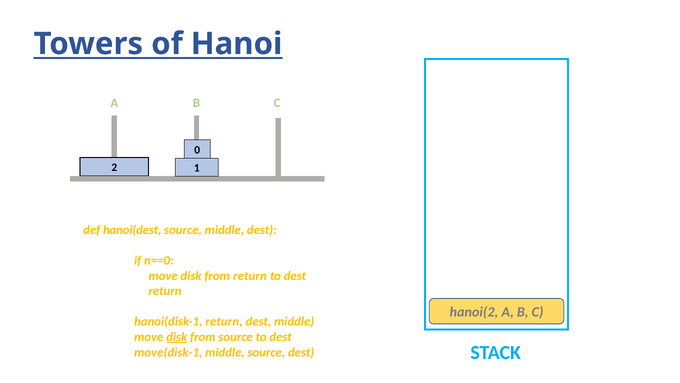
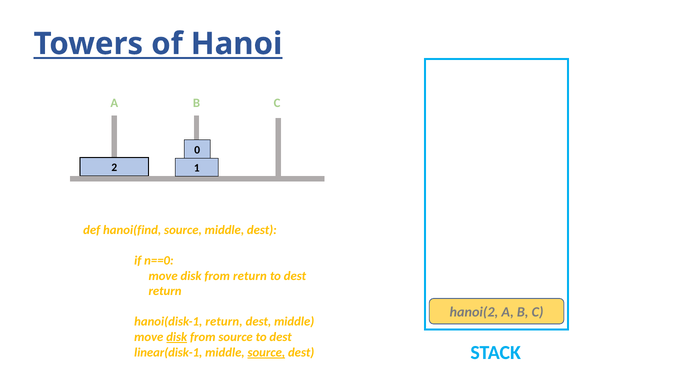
hanoi(dest: hanoi(dest -> hanoi(find (132, 230)
move(disk-1: move(disk-1 -> linear(disk-1 (168, 352)
source underline: none -> present (266, 352)
